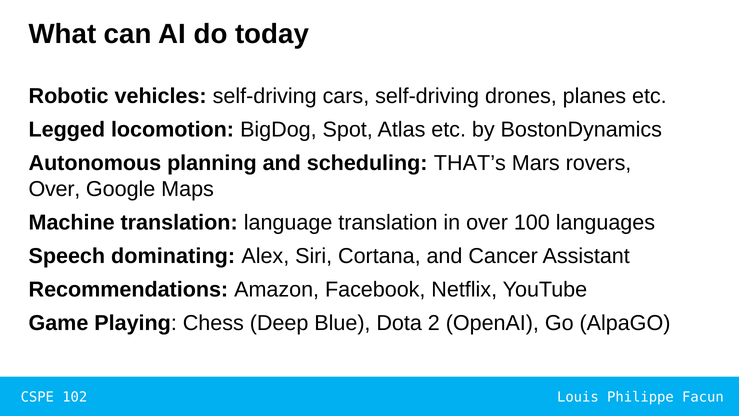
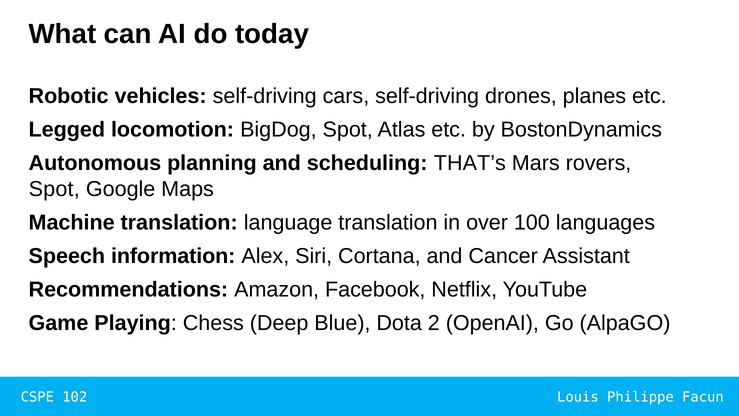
Over: Over -> Spot (54, 189)
dominating: dominating -> information (173, 256)
